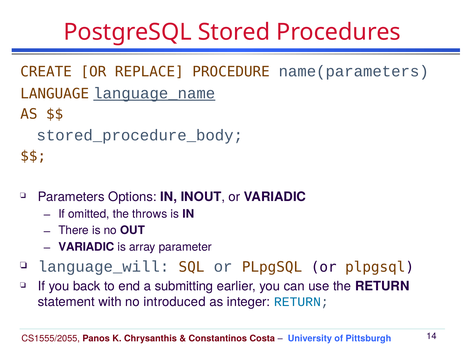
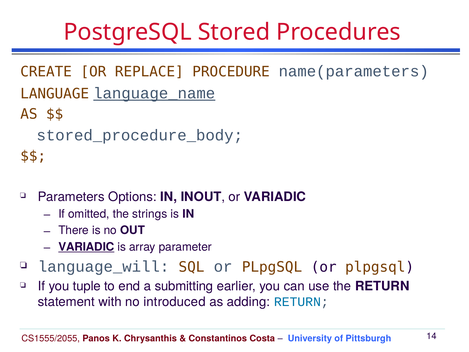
throws: throws -> strings (150, 214)
VARIADIC underline: none -> present (86, 247)
back: back -> tuple (87, 286)
integer: integer -> adding (249, 302)
